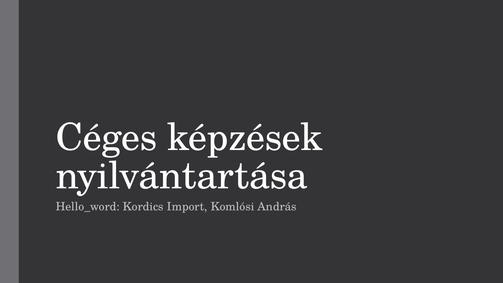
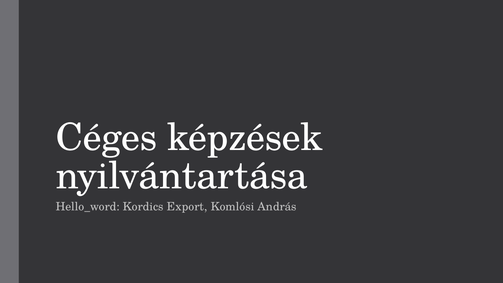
Import: Import -> Export (187, 207)
